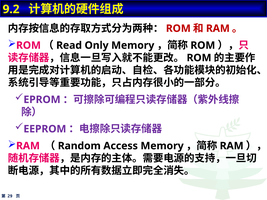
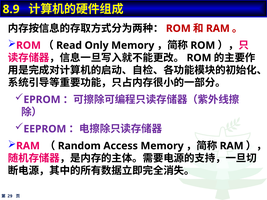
9.2: 9.2 -> 8.9 (11, 9)
